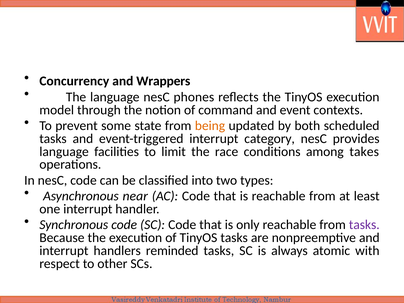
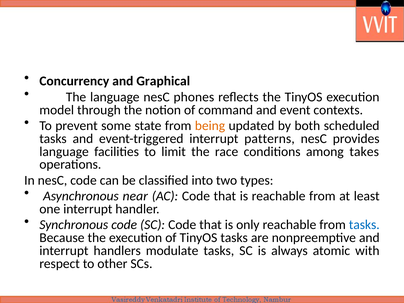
Wrappers: Wrappers -> Graphical (163, 81)
category: category -> patterns (269, 139)
tasks colour: purple -> blue (364, 225)
reminded: reminded -> modulate (172, 251)
